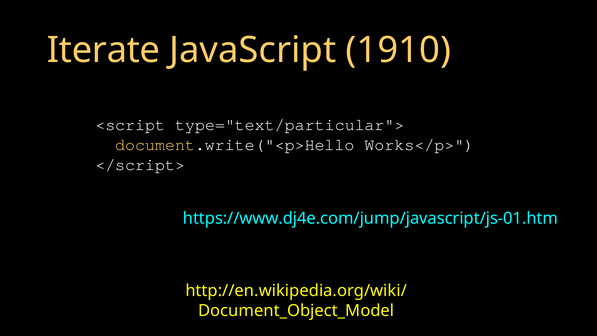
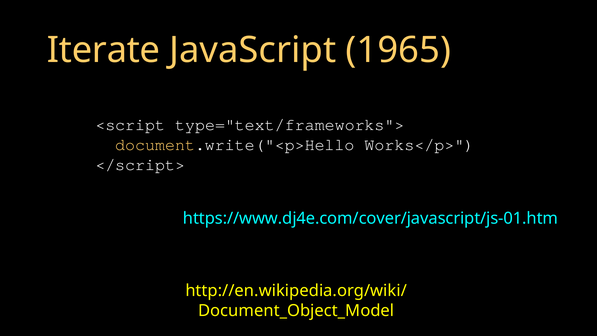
1910: 1910 -> 1965 (398, 50)
type="text/particular">: type="text/particular"> -> type="text/frameworks"> (290, 125)
https://www.dj4e.com/jump/javascript/js-01.htm: https://www.dj4e.com/jump/javascript/js-01.htm -> https://www.dj4e.com/cover/javascript/js-01.htm (370, 218)
